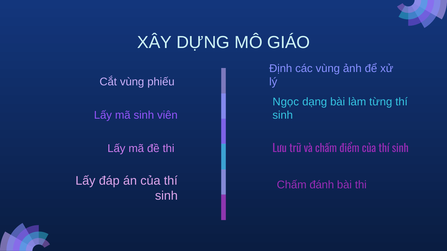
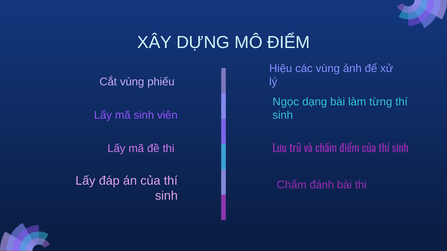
MÔ GIÁO: GIÁO -> ĐIỂM (289, 43)
Định: Định -> Hiệu (281, 69)
